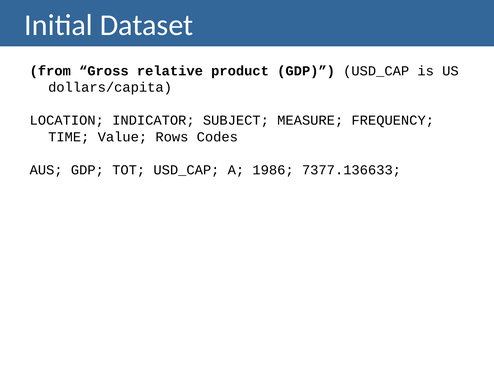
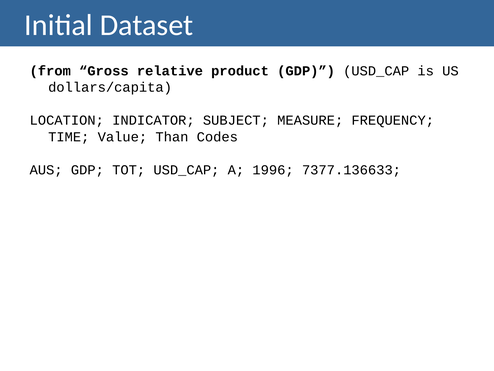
Rows: Rows -> Than (172, 137)
1986: 1986 -> 1996 (273, 170)
